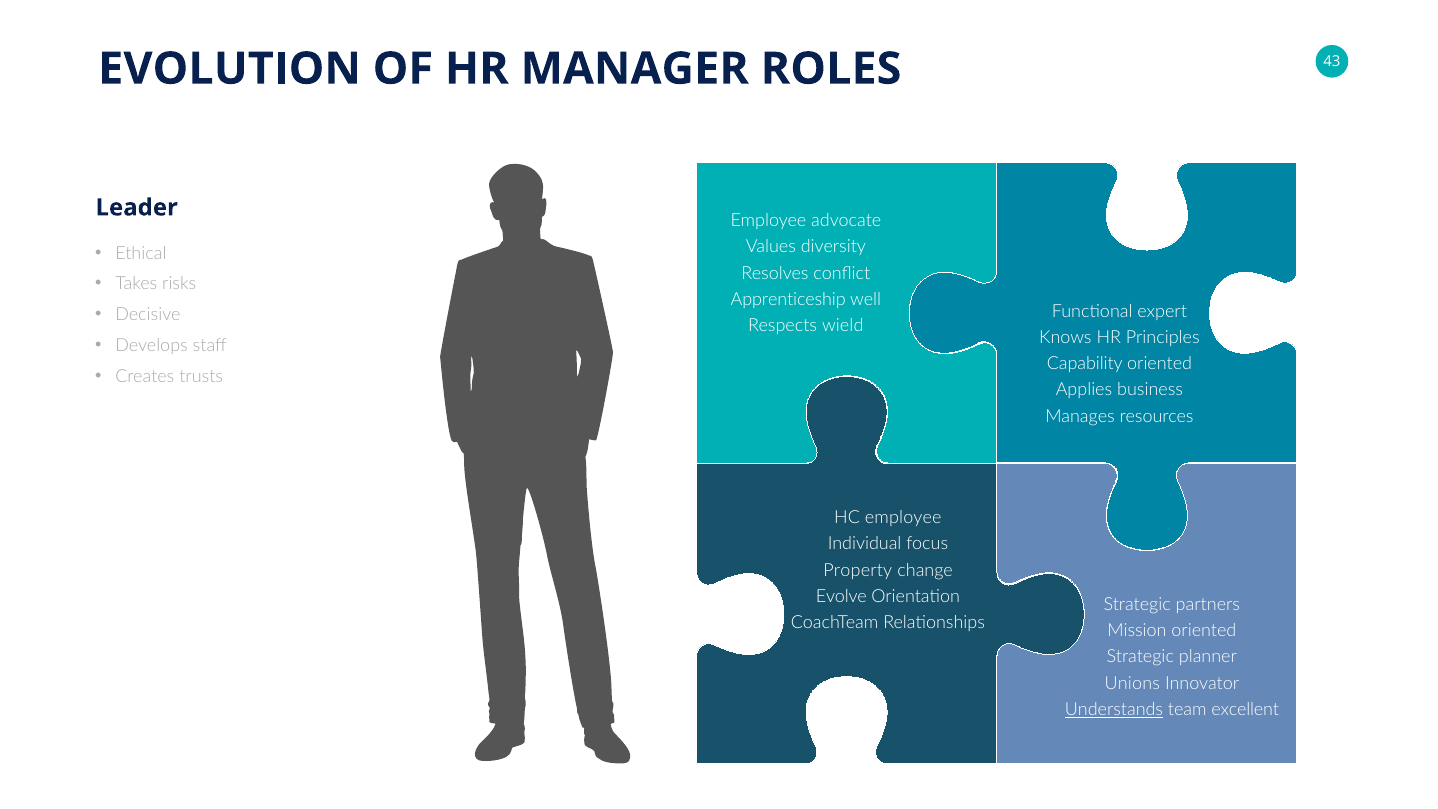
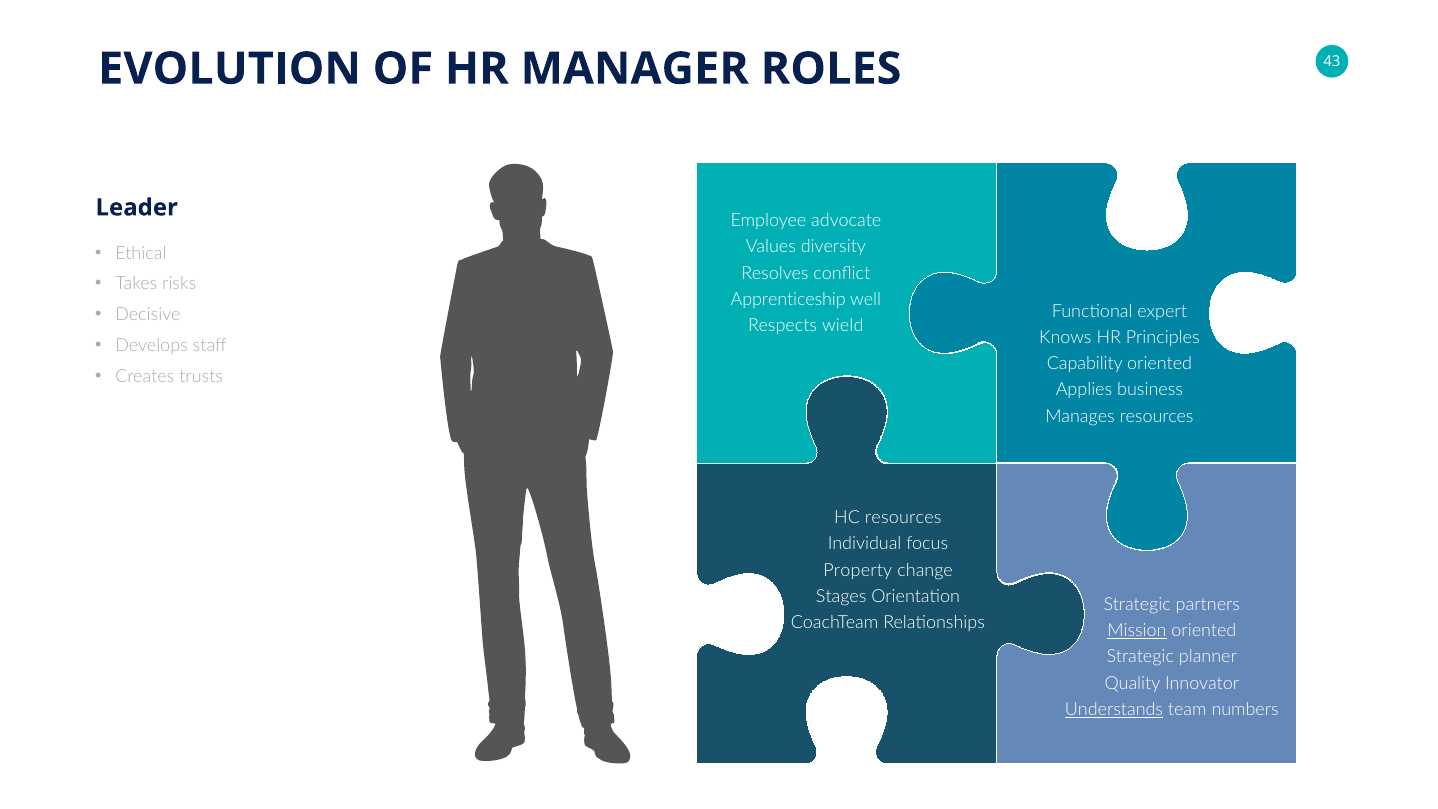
HC employee: employee -> resources (903, 518)
Evolve: Evolve -> Stages (841, 597)
Mission underline: none -> present (1137, 631)
Unions: Unions -> Quality (1132, 683)
excellent: excellent -> numbers (1245, 709)
